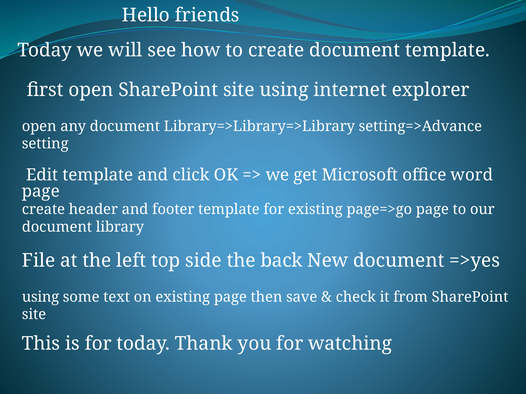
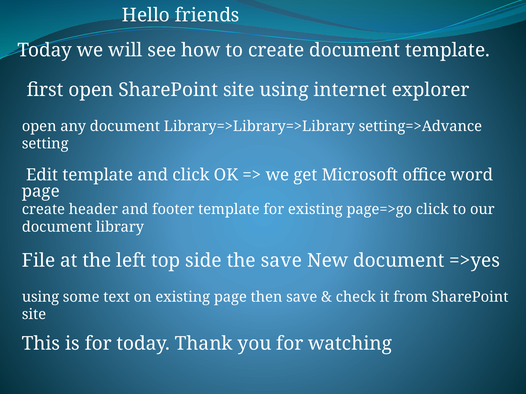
page=>go page: page -> click (432, 210)
the back: back -> save (281, 261)
